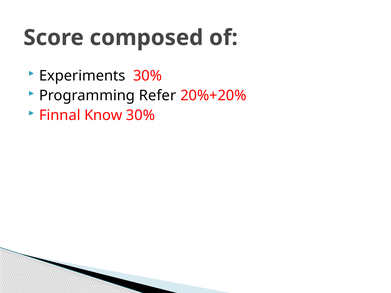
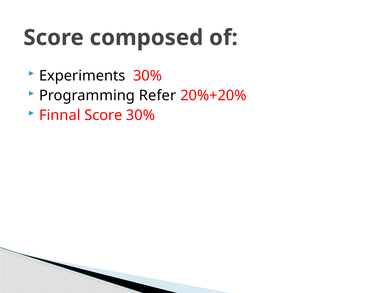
Finnal Know: Know -> Score (103, 115)
